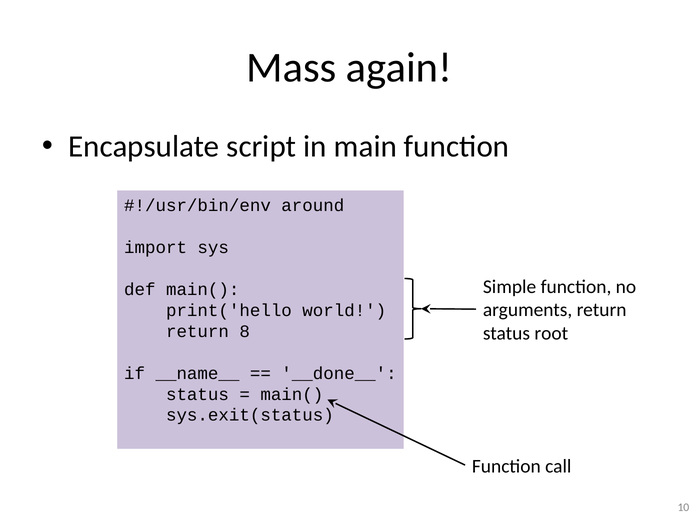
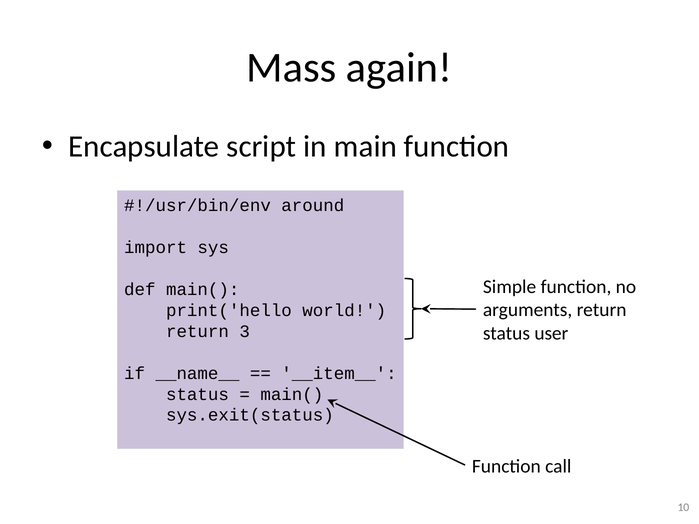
8: 8 -> 3 (245, 332)
root: root -> user (551, 334)
__done__: __done__ -> __item__ (339, 373)
